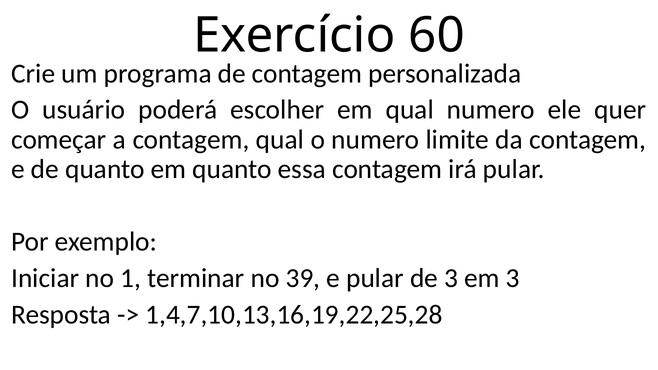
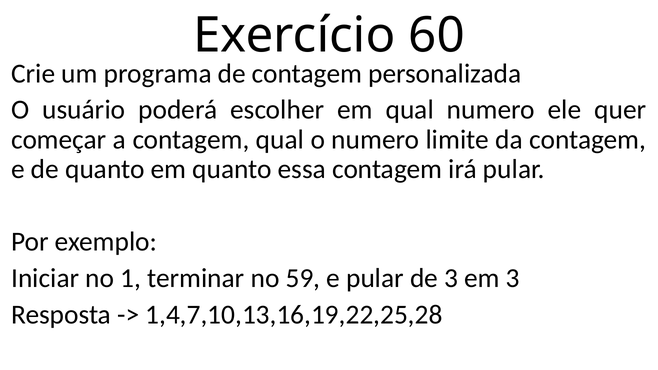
39: 39 -> 59 (303, 278)
